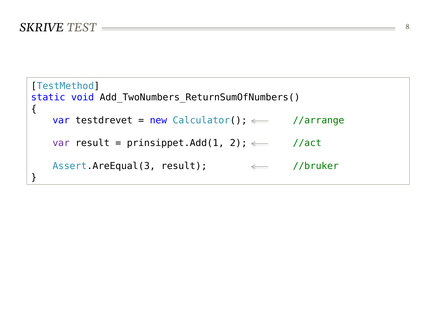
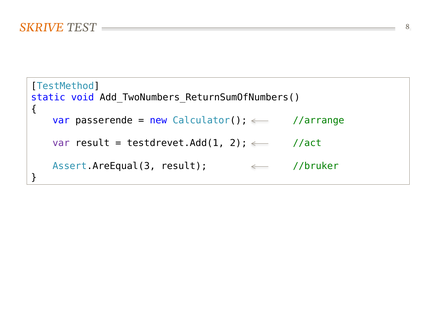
SKRIVE colour: black -> orange (41, 28)
testdrevet: testdrevet -> passerende (104, 121)
prinsippet.Add(1: prinsippet.Add(1 -> testdrevet.Add(1 (176, 143)
